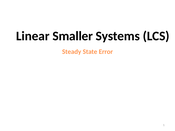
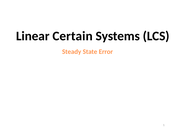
Smaller: Smaller -> Certain (73, 36)
